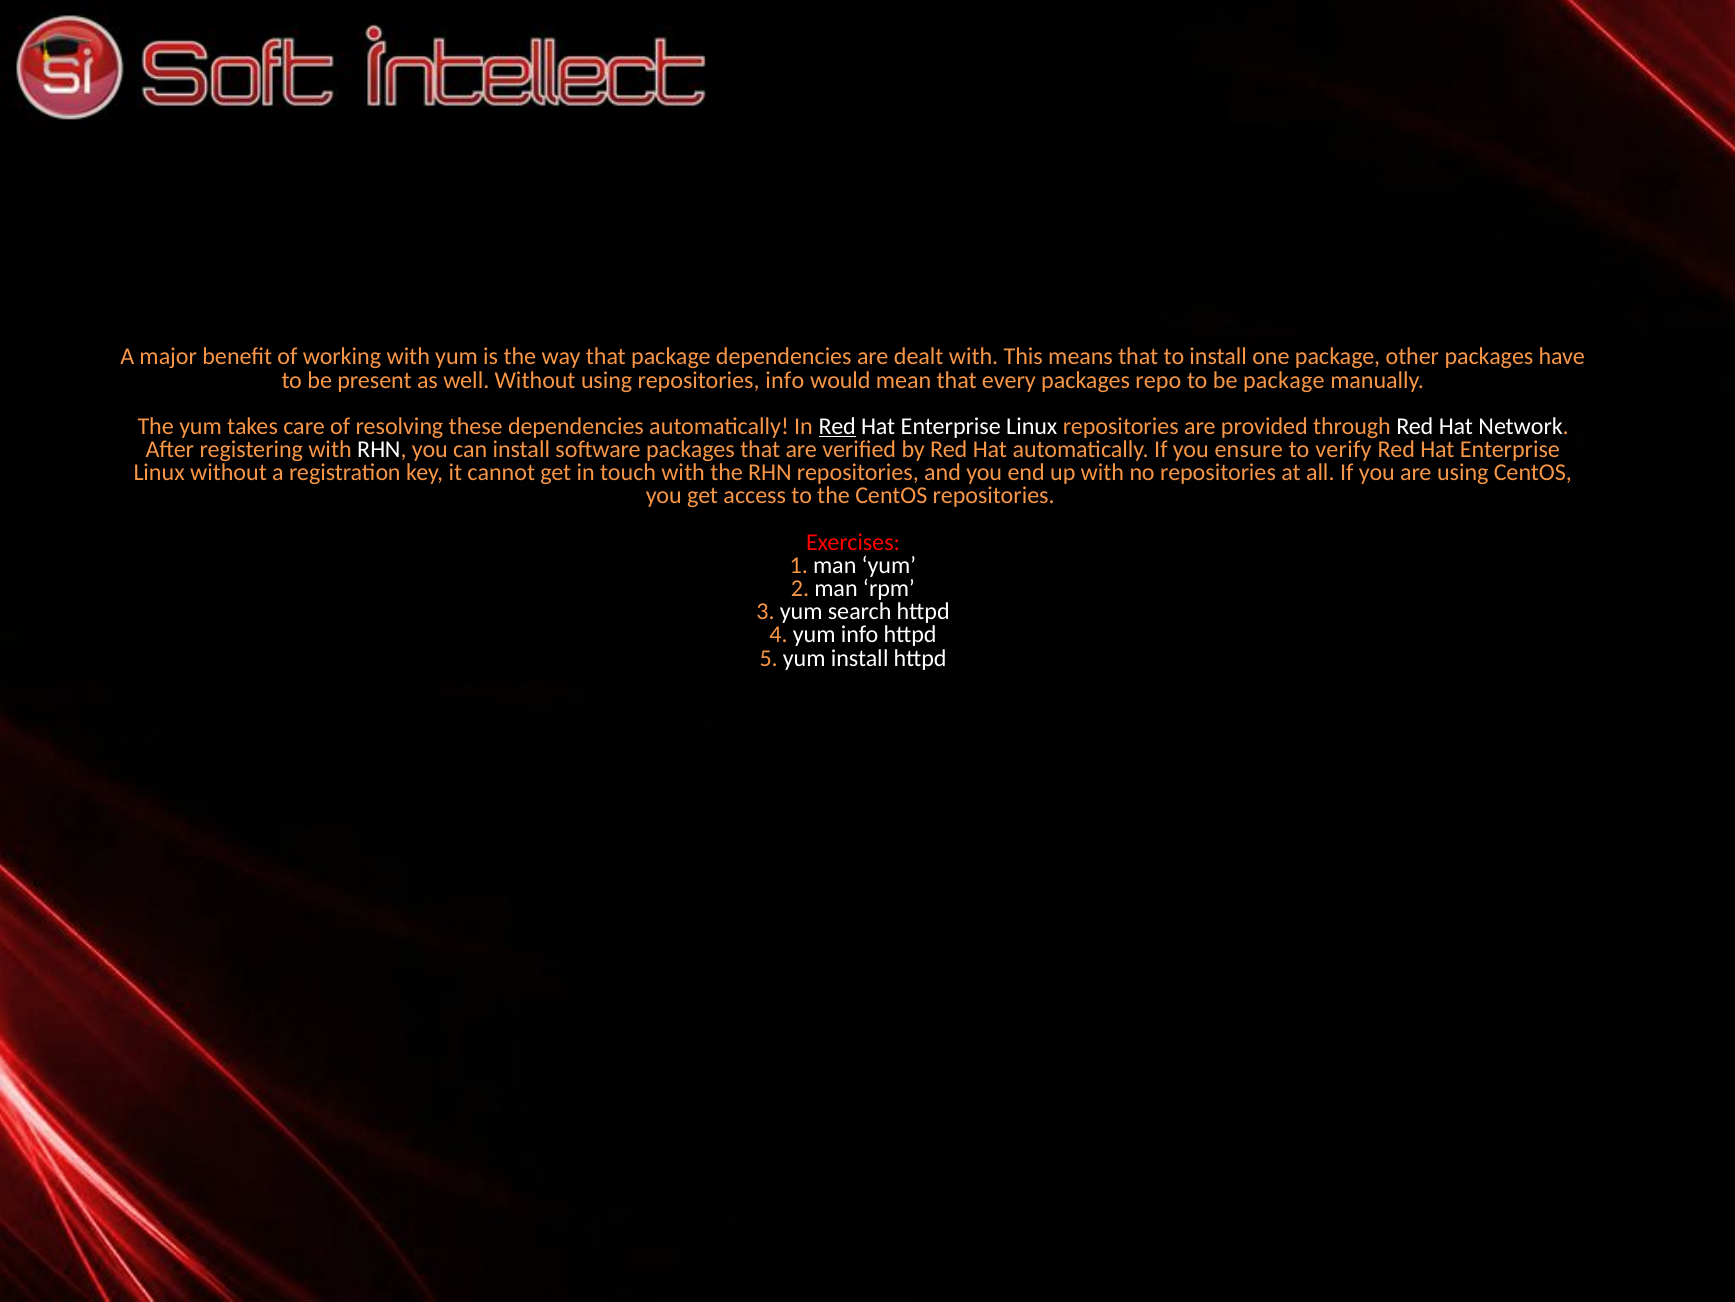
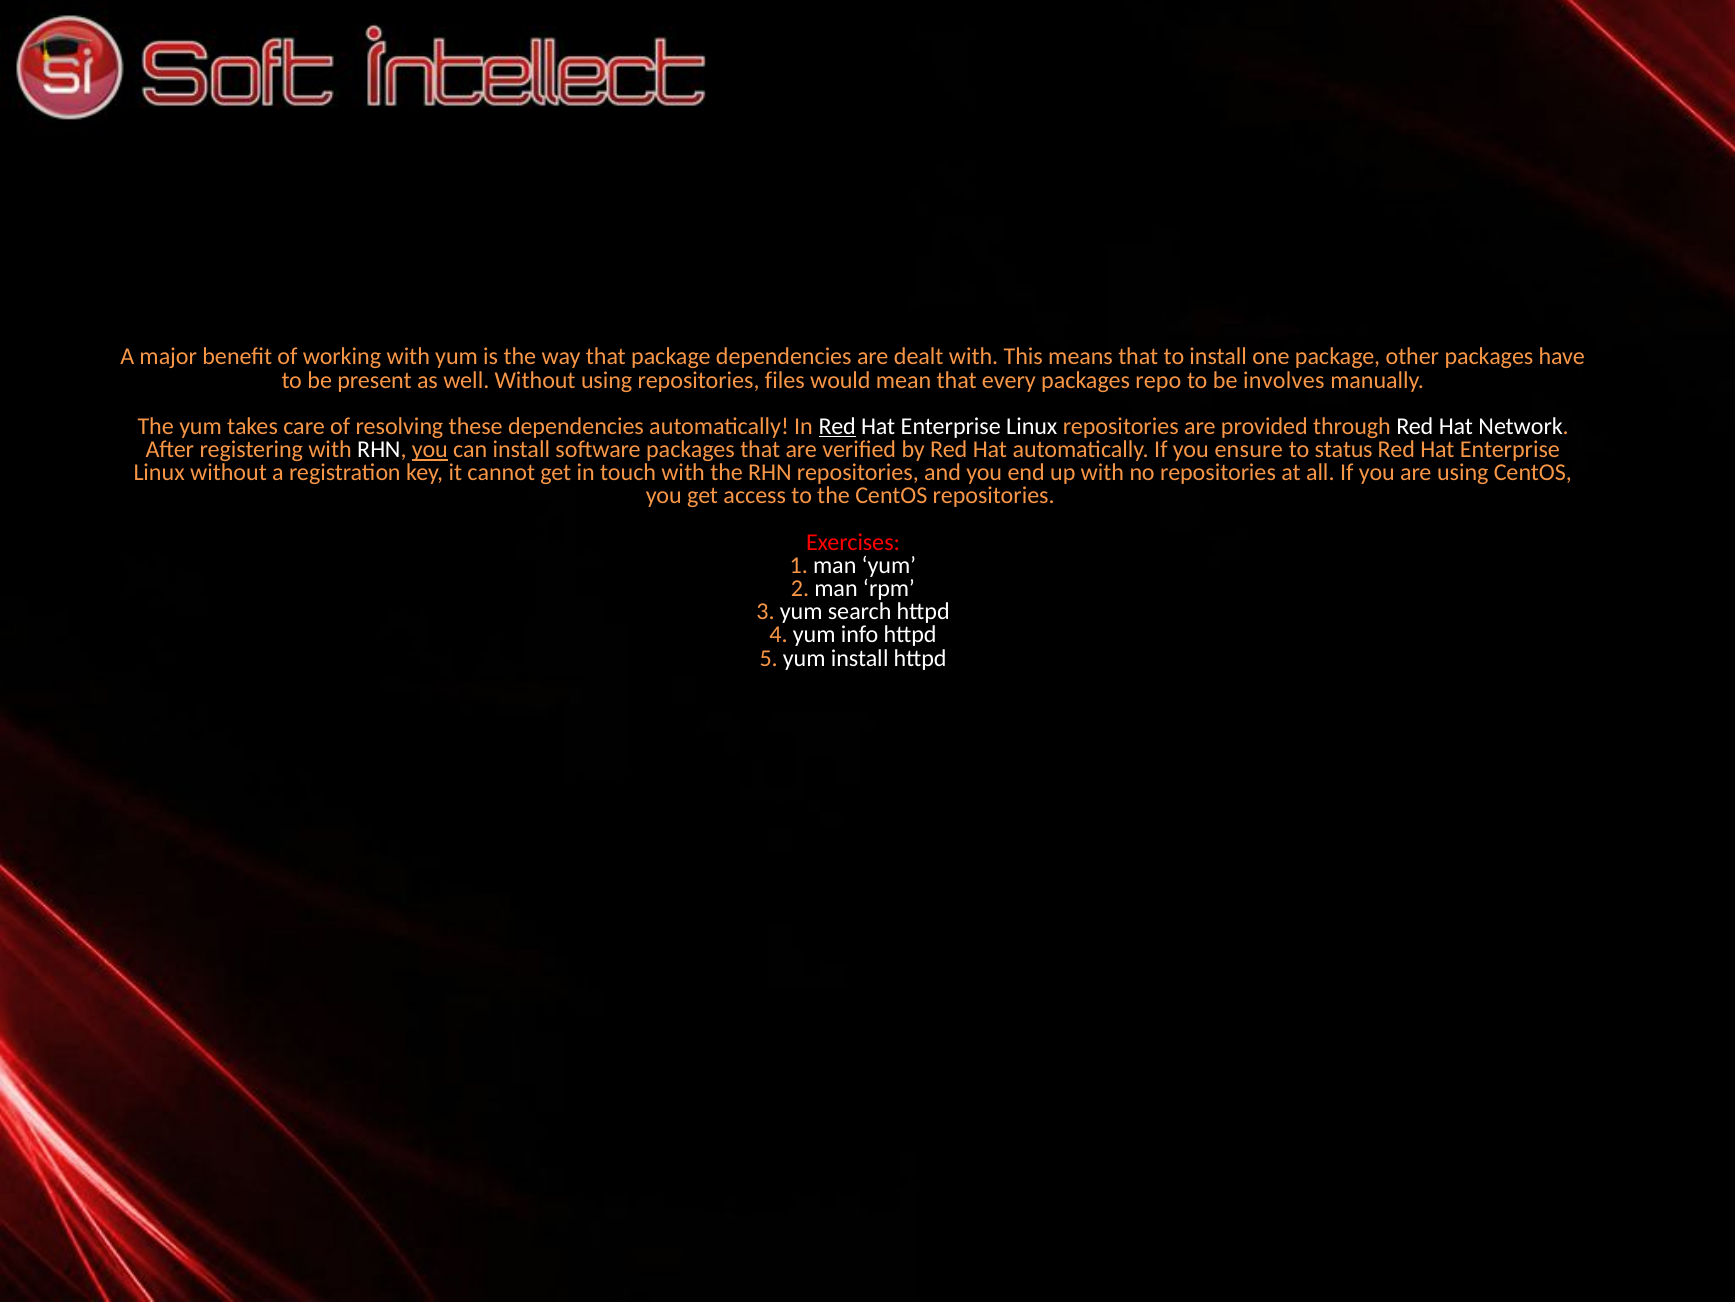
repositories info: info -> files (785, 380)
be package: package -> involves (1284, 380)
you underline: none -> present (430, 449)
verify: verify -> status (1344, 449)
